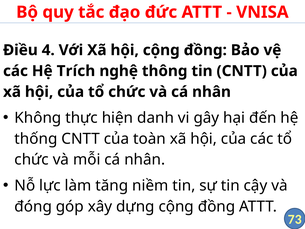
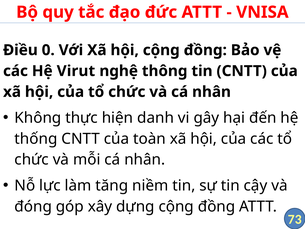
4: 4 -> 0 (48, 50)
Trích: Trích -> Virut (76, 71)
